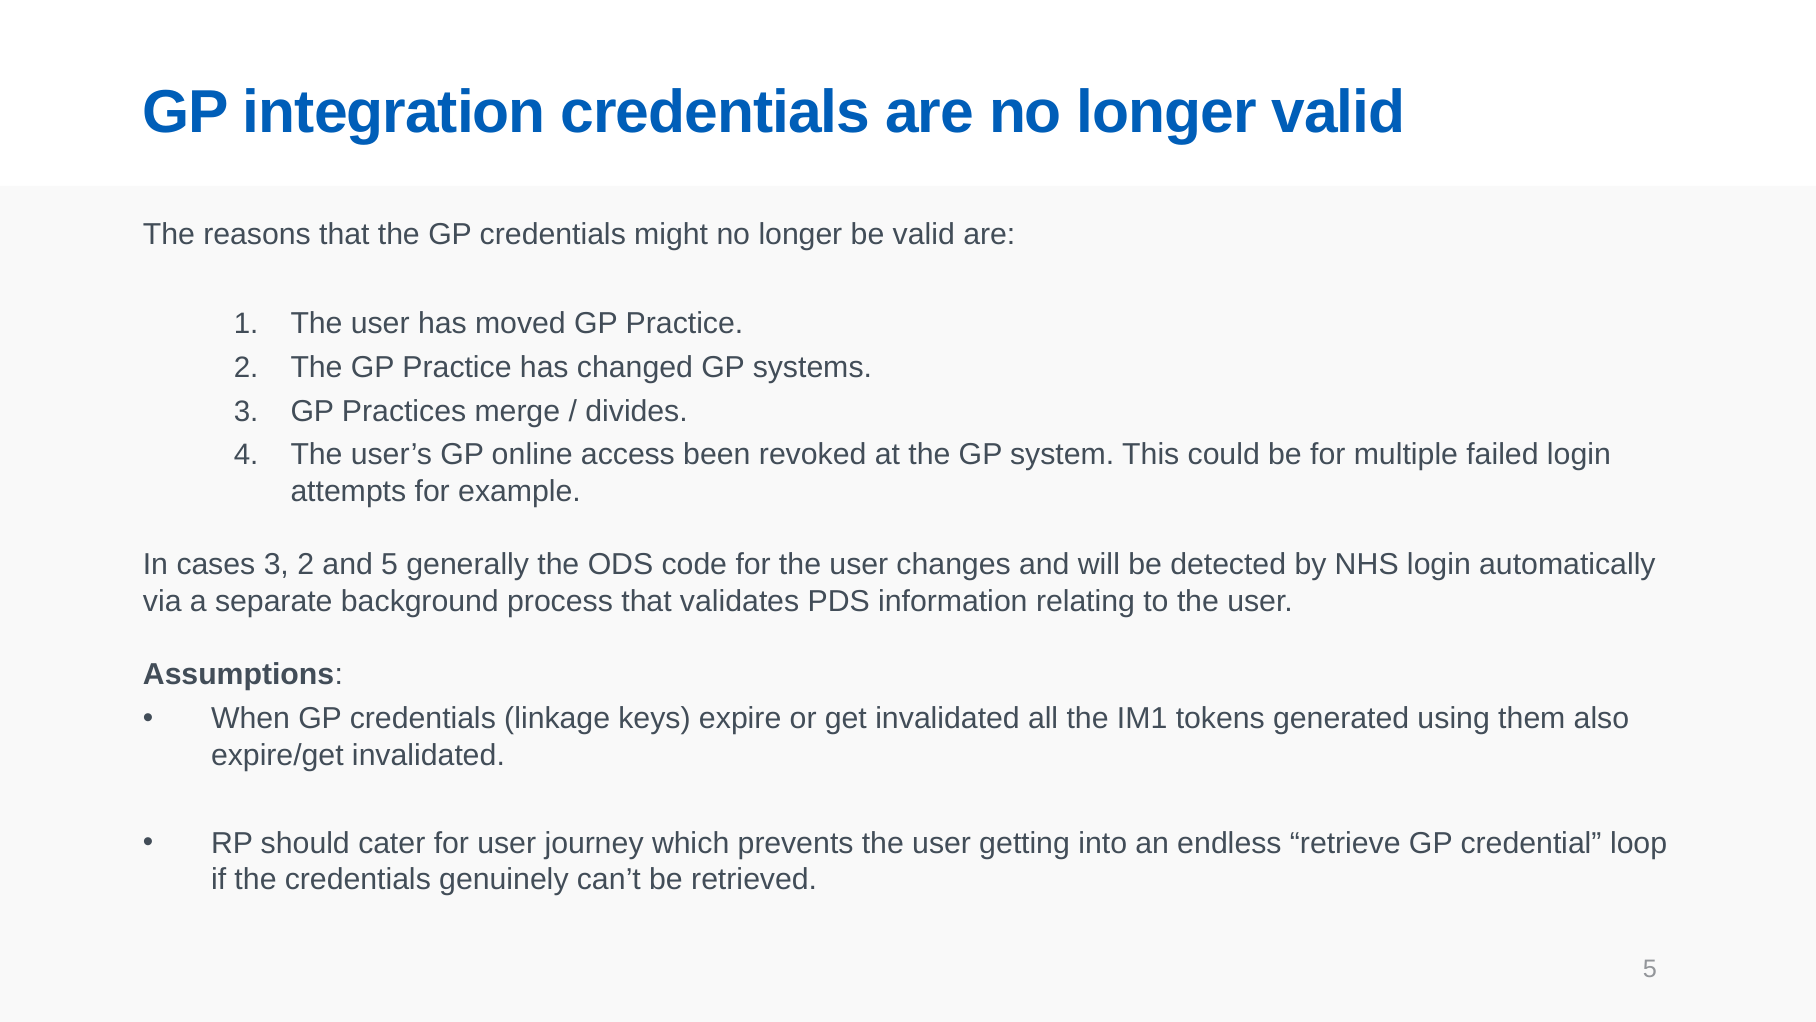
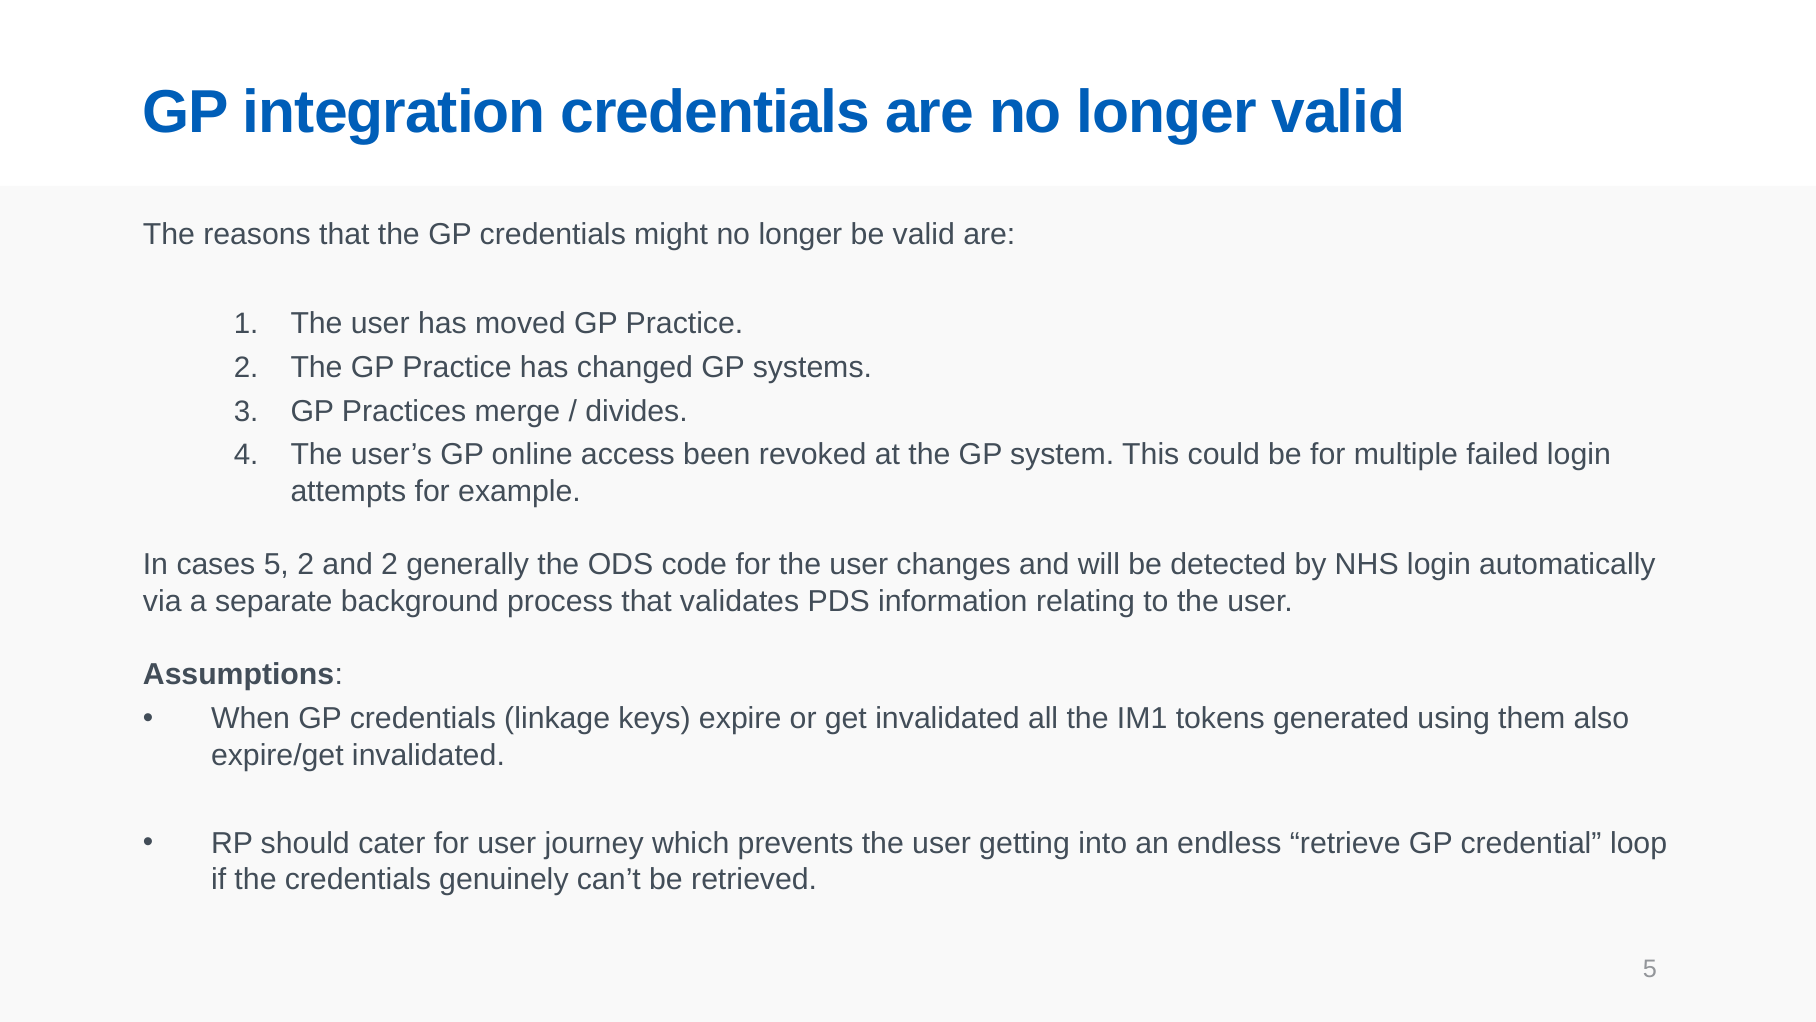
cases 3: 3 -> 5 (276, 565)
and 5: 5 -> 2 (390, 565)
